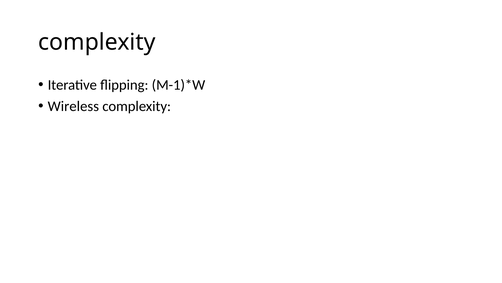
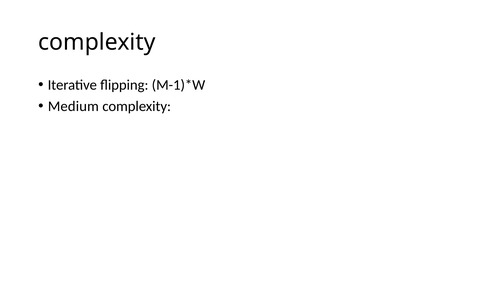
Wireless: Wireless -> Medium (73, 106)
